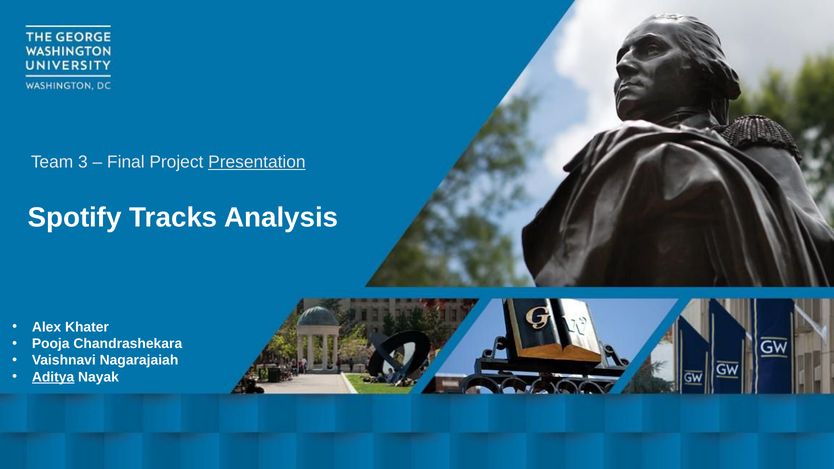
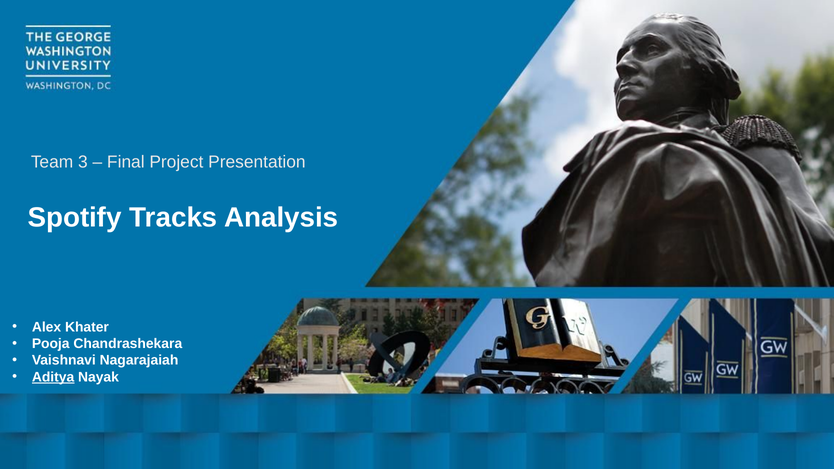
Presentation underline: present -> none (257, 162)
